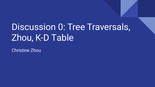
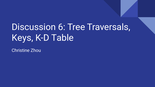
0: 0 -> 6 (62, 27)
Zhou: Zhou -> Keys (22, 38)
